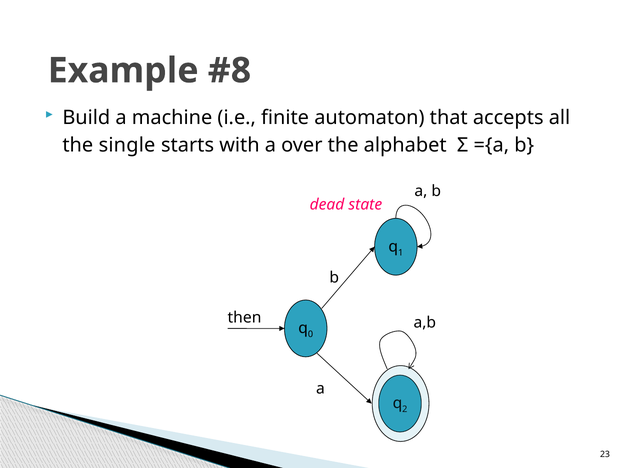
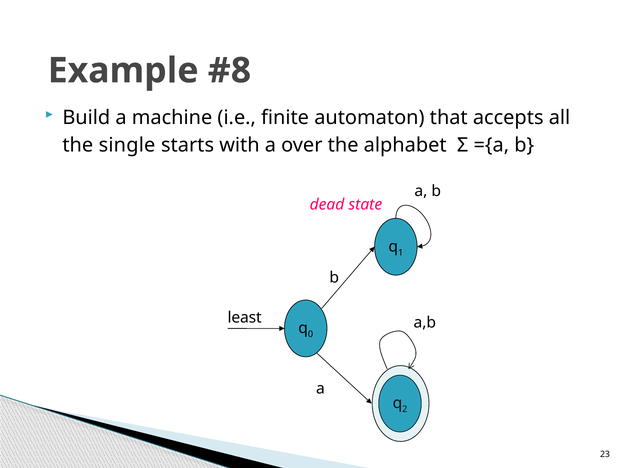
then: then -> least (245, 318)
